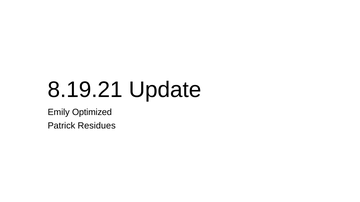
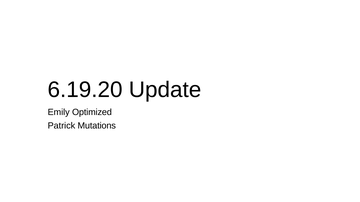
8.19.21: 8.19.21 -> 6.19.20 (85, 90)
Residues: Residues -> Mutations (97, 126)
